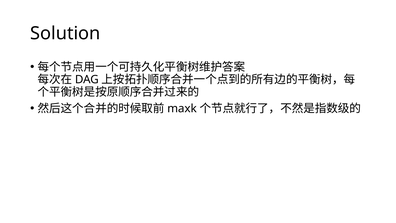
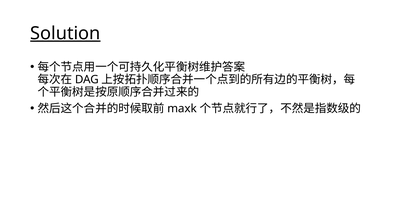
Solution underline: none -> present (65, 33)
